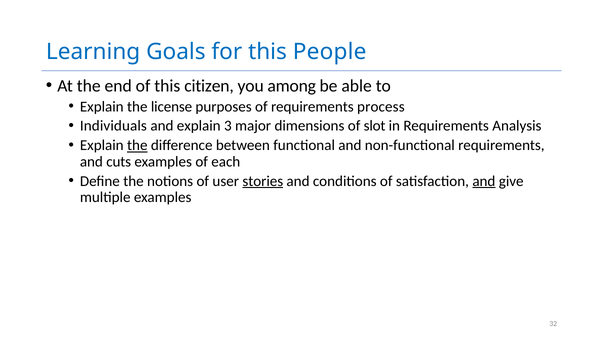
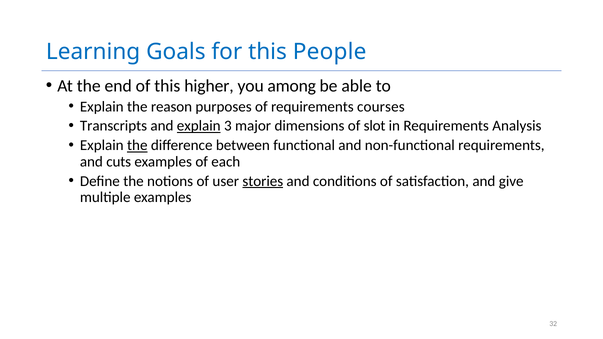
citizen: citizen -> higher (209, 86)
license: license -> reason (172, 107)
process: process -> courses (381, 107)
Individuals: Individuals -> Transcripts (113, 126)
explain underline: none -> present (199, 126)
and underline: present -> none (484, 181)
